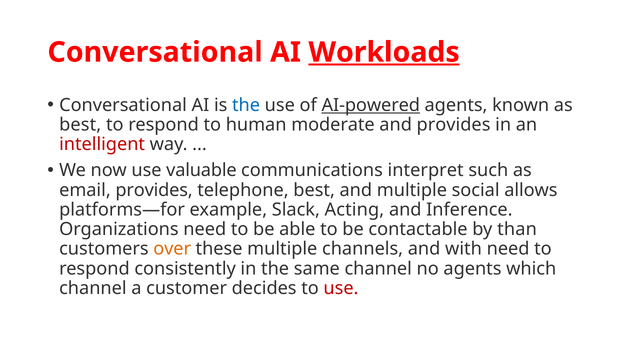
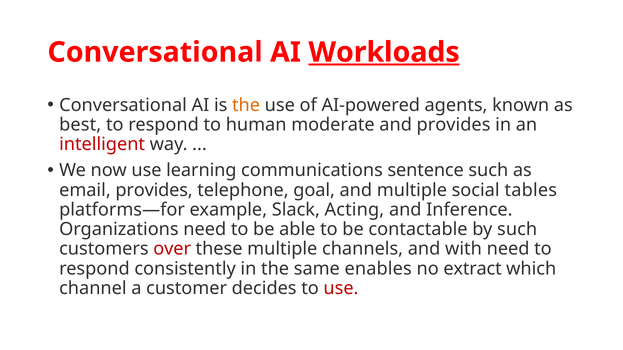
the colour: blue -> orange (246, 105)
AI-powered underline: present -> none (371, 105)
valuable: valuable -> learning (201, 171)
interpret: interpret -> sentence (426, 171)
telephone best: best -> goal (314, 190)
allows: allows -> tables (531, 190)
by than: than -> such (517, 230)
over colour: orange -> red (172, 249)
same channel: channel -> enables (378, 269)
no agents: agents -> extract (473, 269)
